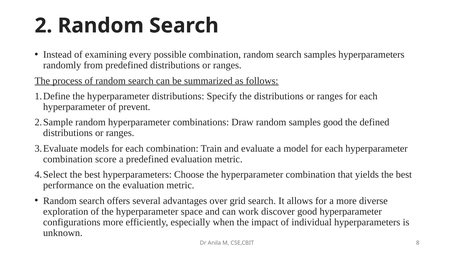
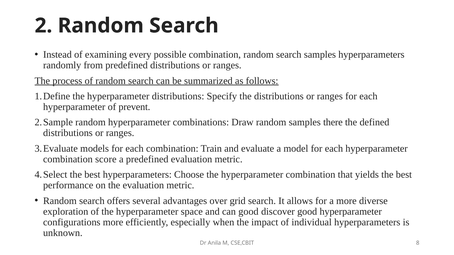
samples good: good -> there (333, 122)
can work: work -> good (248, 212)
